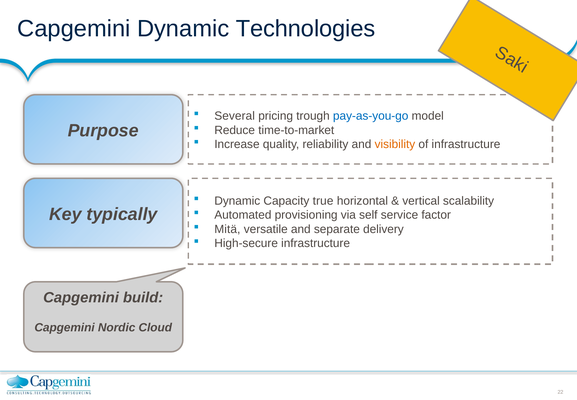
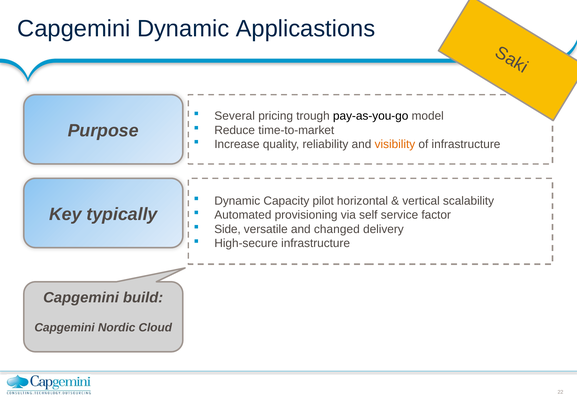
Technologies: Technologies -> Applicastions (305, 29)
pay-as-you-go colour: blue -> black (371, 116)
true: true -> pilot (323, 201)
Mitä: Mitä -> Side (228, 229)
separate: separate -> changed (337, 229)
